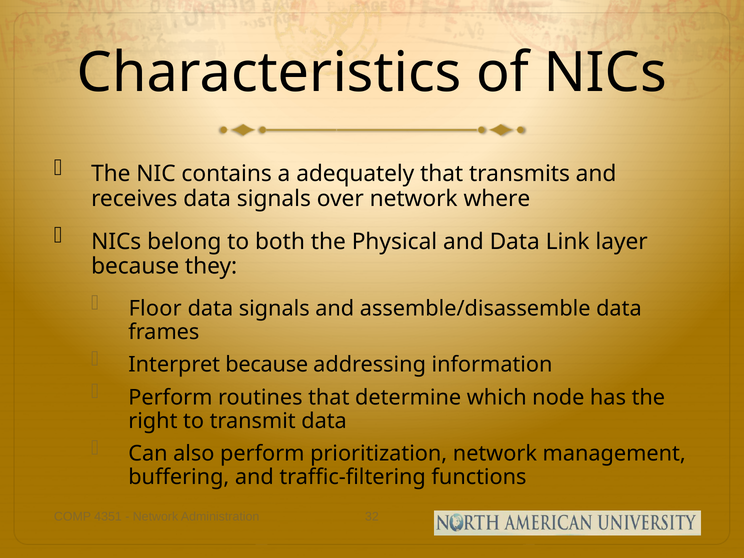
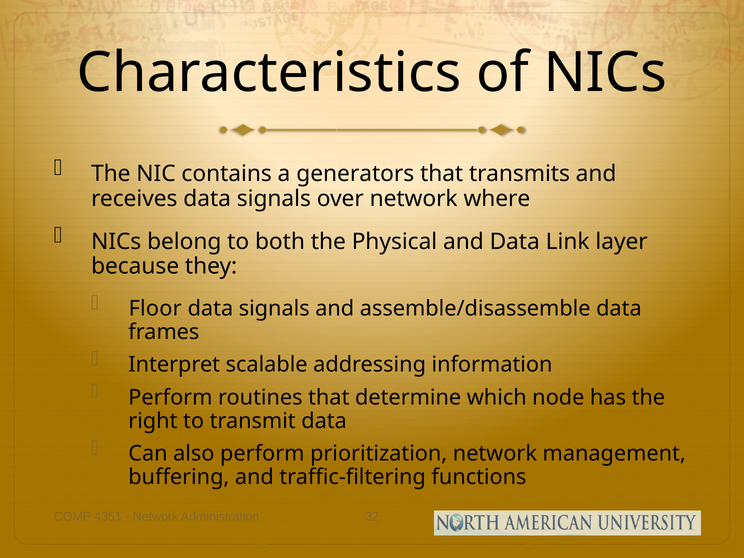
adequately: adequately -> generators (355, 174)
Interpret because: because -> scalable (267, 365)
